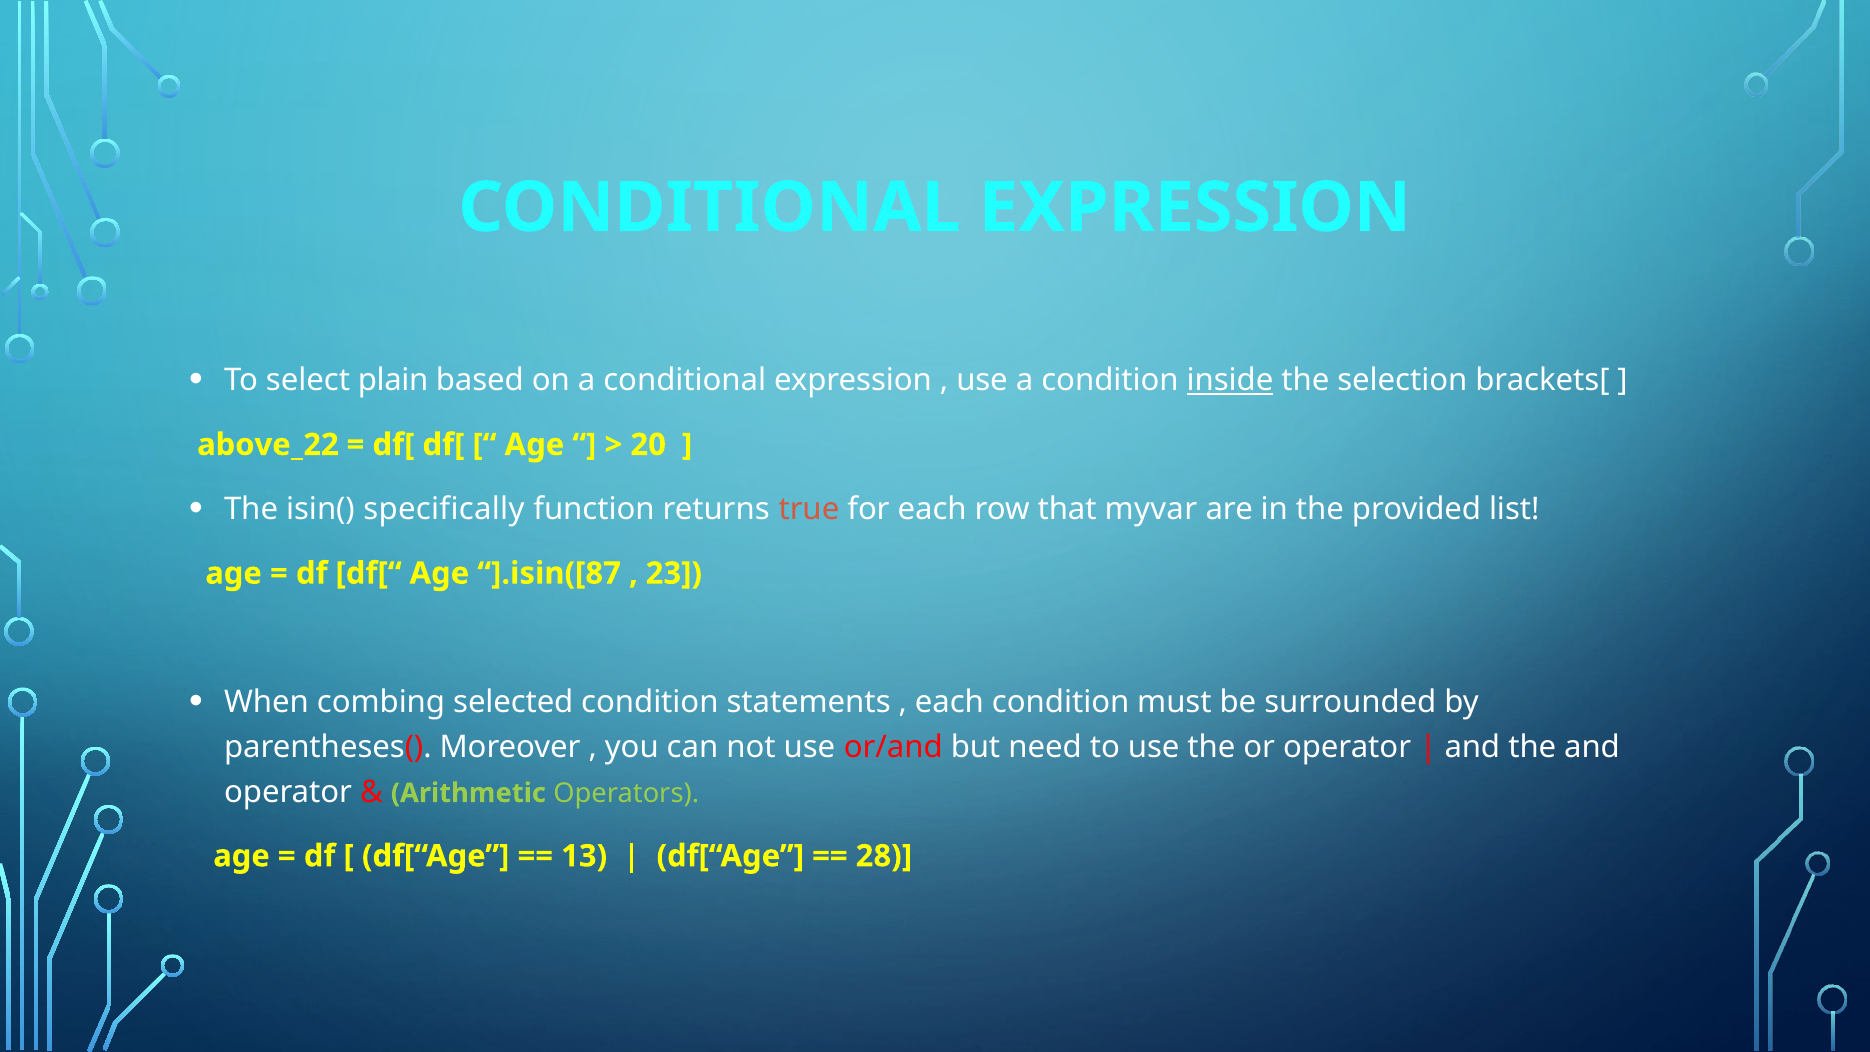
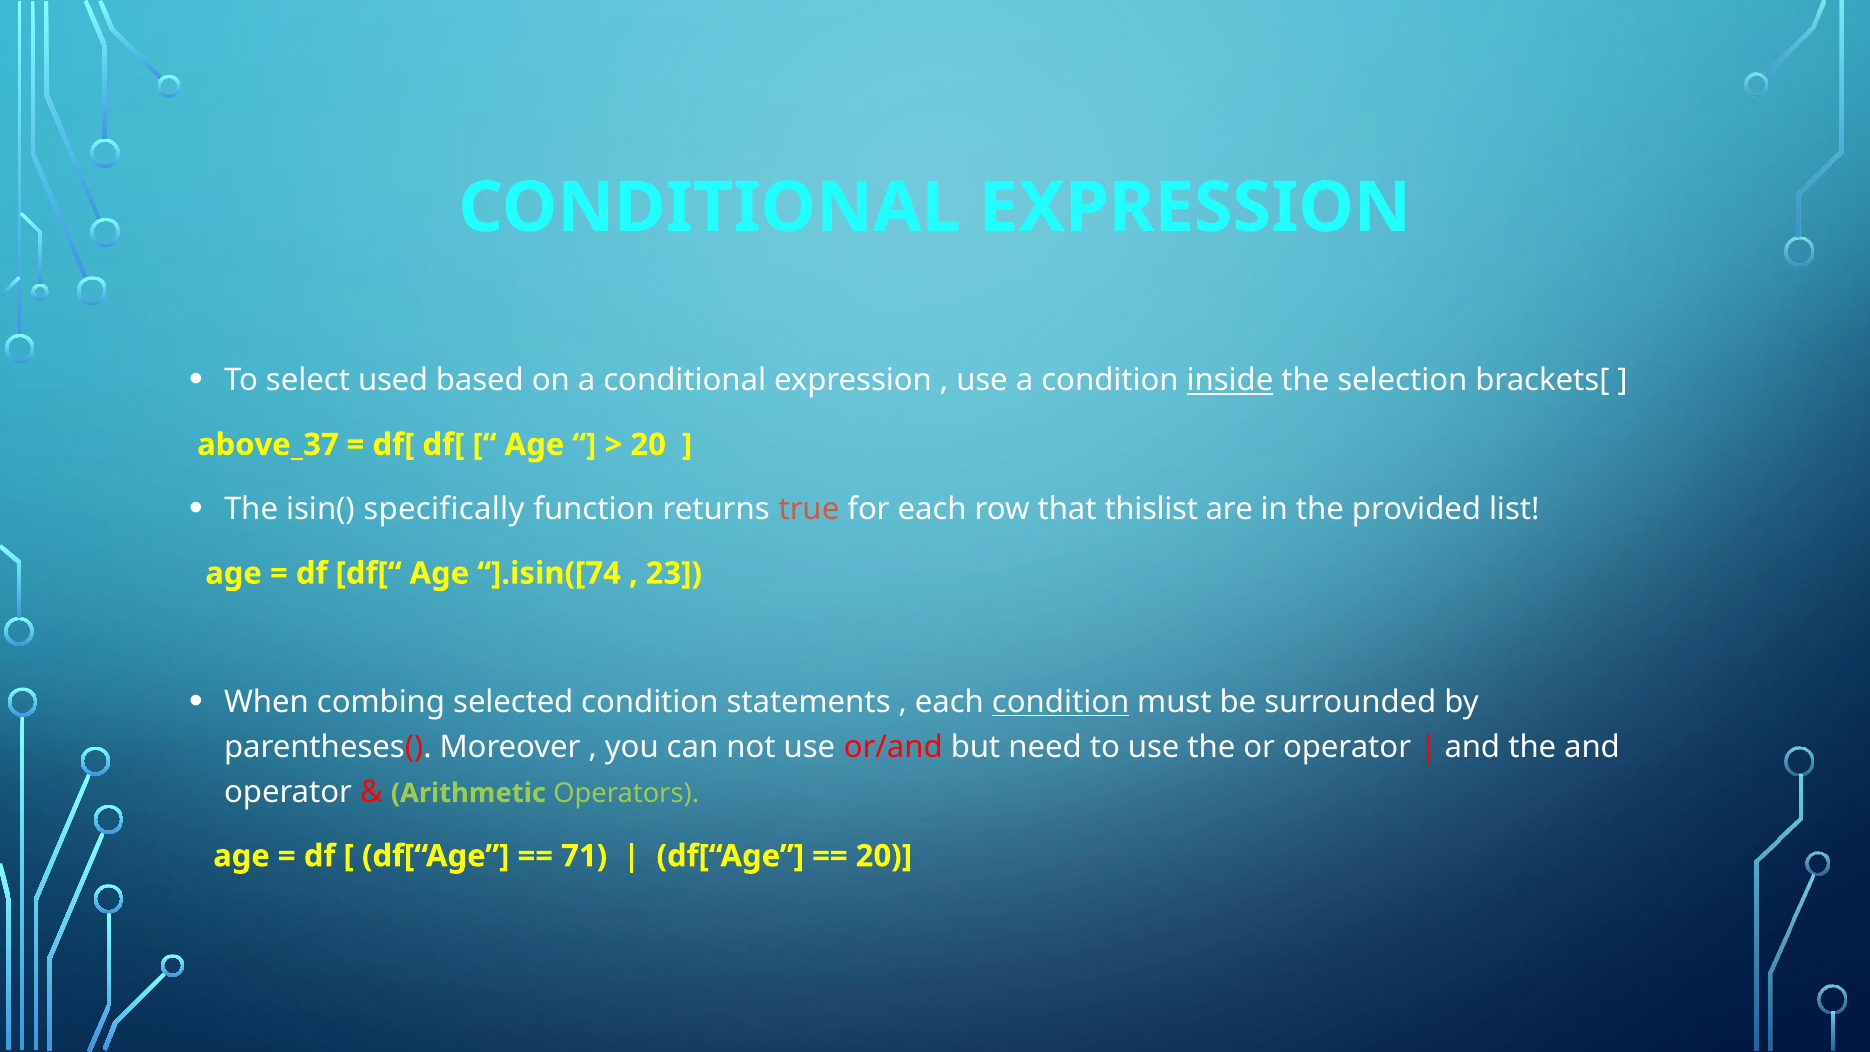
plain: plain -> used (393, 380)
above_22: above_22 -> above_37 (268, 445)
myvar: myvar -> thislist (1151, 509)
].isin([87: ].isin([87 -> ].isin([74 (549, 573)
condition underline: none -> present (1061, 702)
13: 13 -> 71 (584, 856)
28: 28 -> 20 (884, 856)
